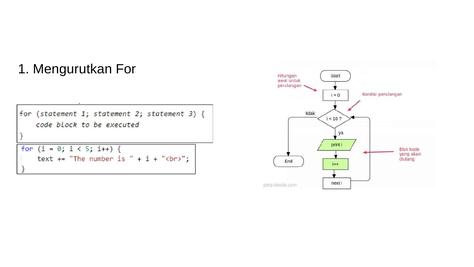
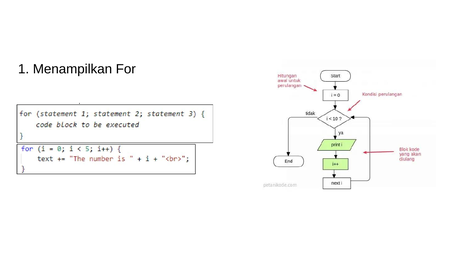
Mengurutkan: Mengurutkan -> Menampilkan (73, 69)
